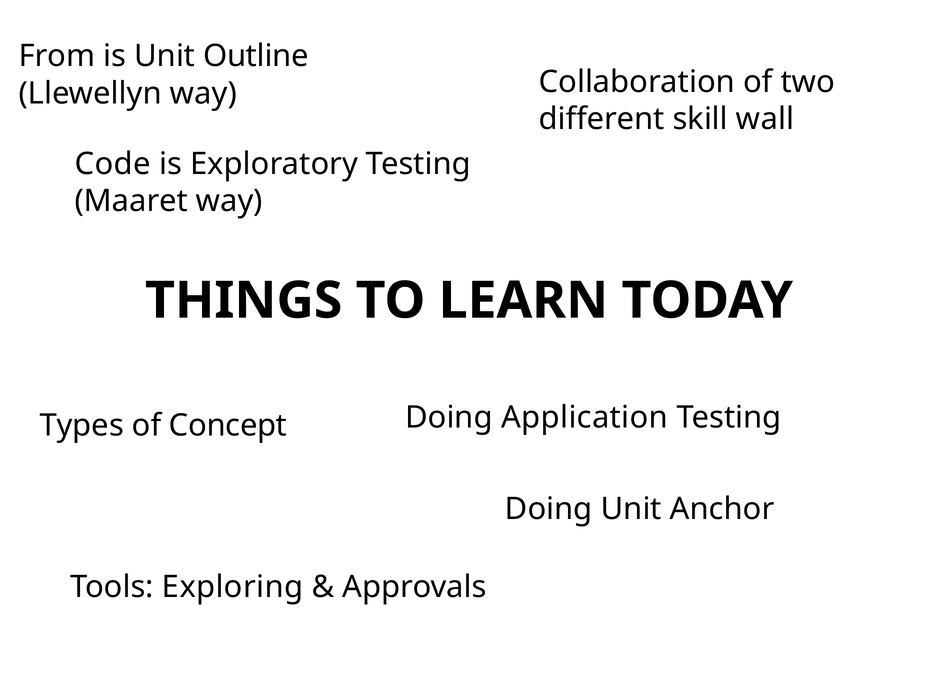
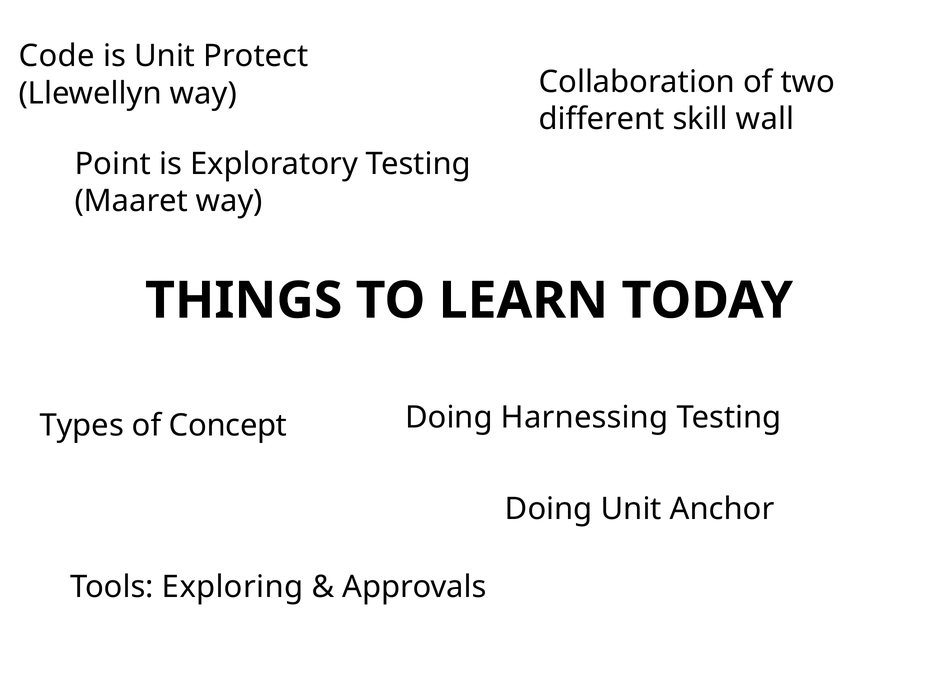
From: From -> Code (57, 56)
Outline: Outline -> Protect (256, 56)
Code: Code -> Point (113, 164)
Application: Application -> Harnessing (585, 417)
